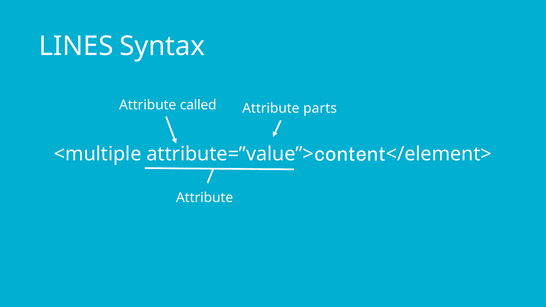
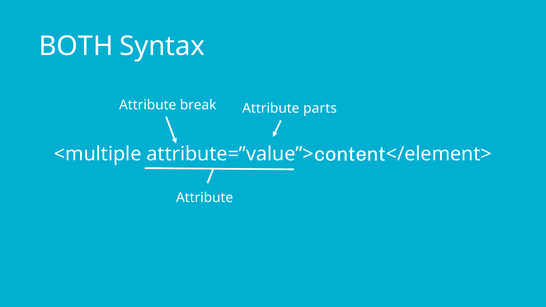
LINES: LINES -> BOTH (76, 46)
called: called -> break (198, 105)
